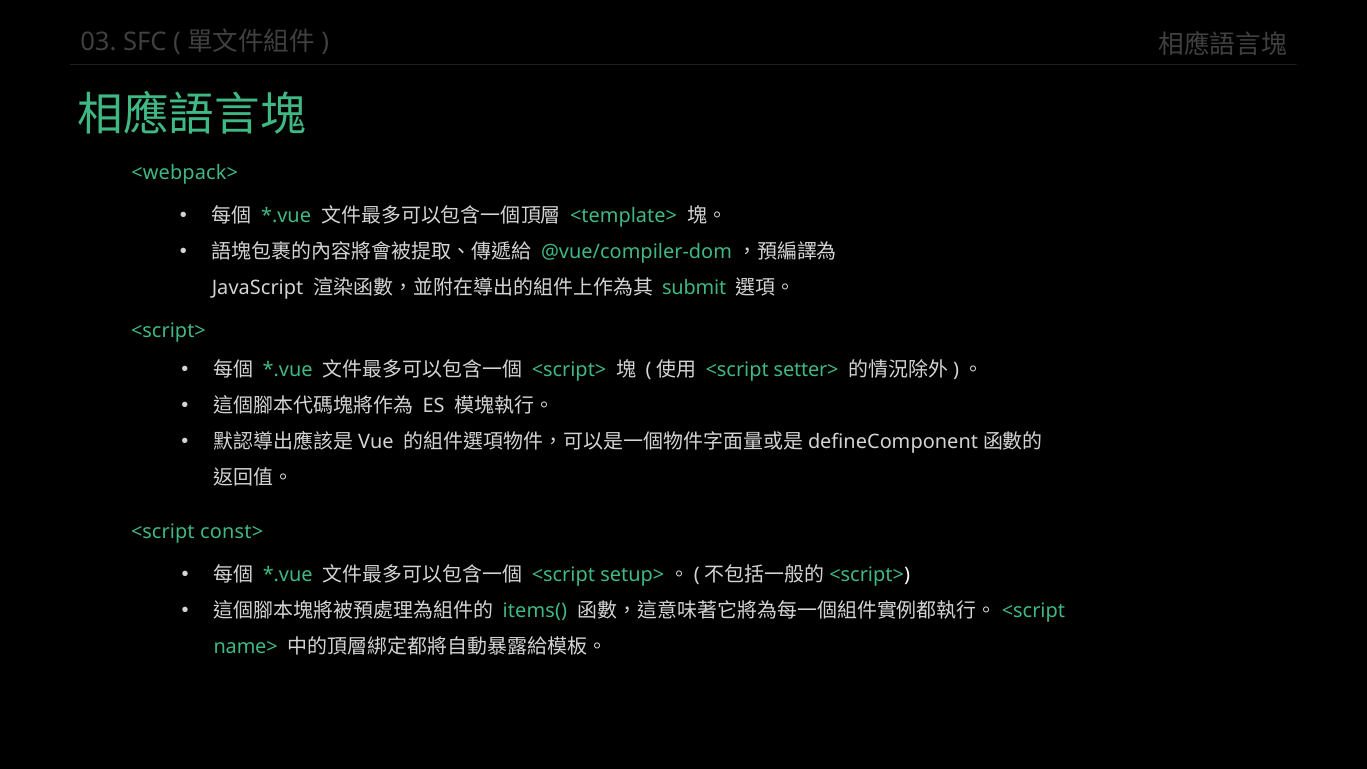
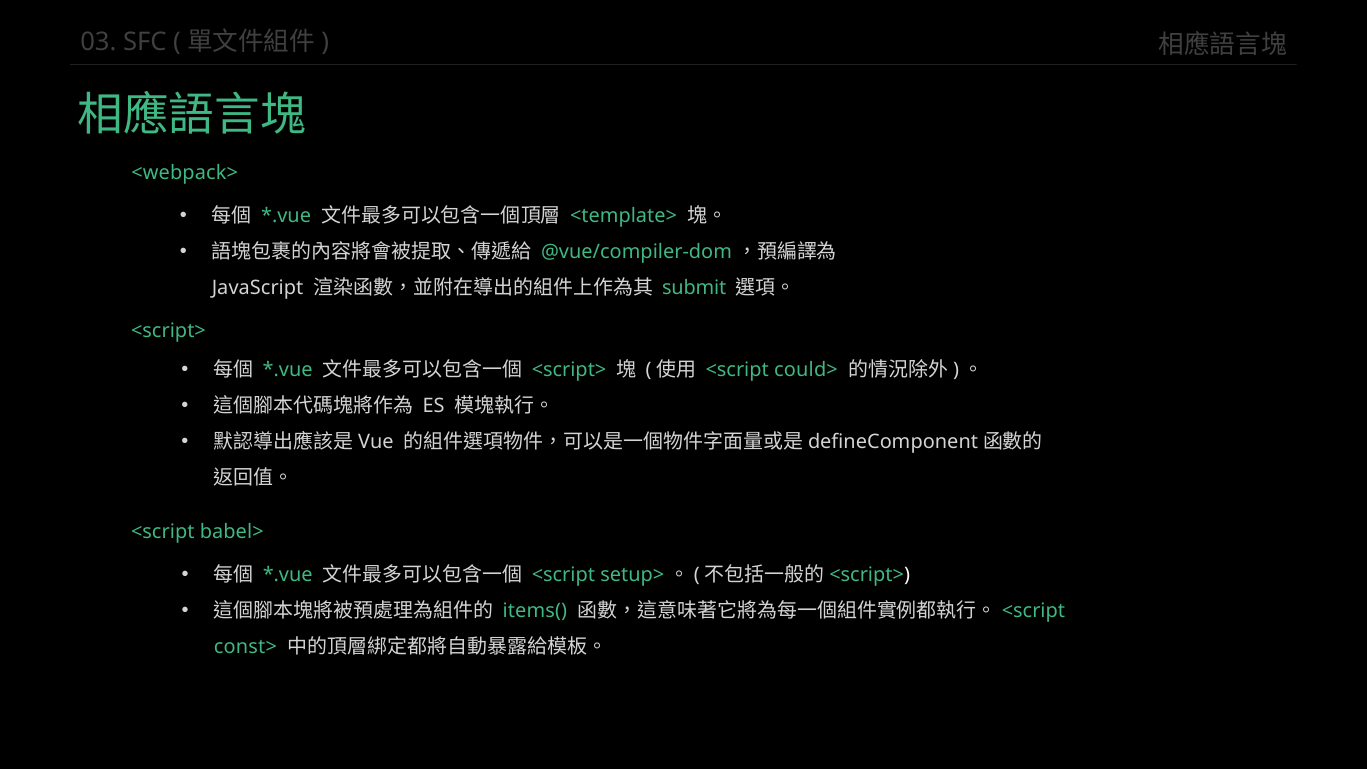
setter>: setter> -> could> (806, 370)
const>: const> -> babel> (232, 532)
name>: name> -> const> (245, 647)
